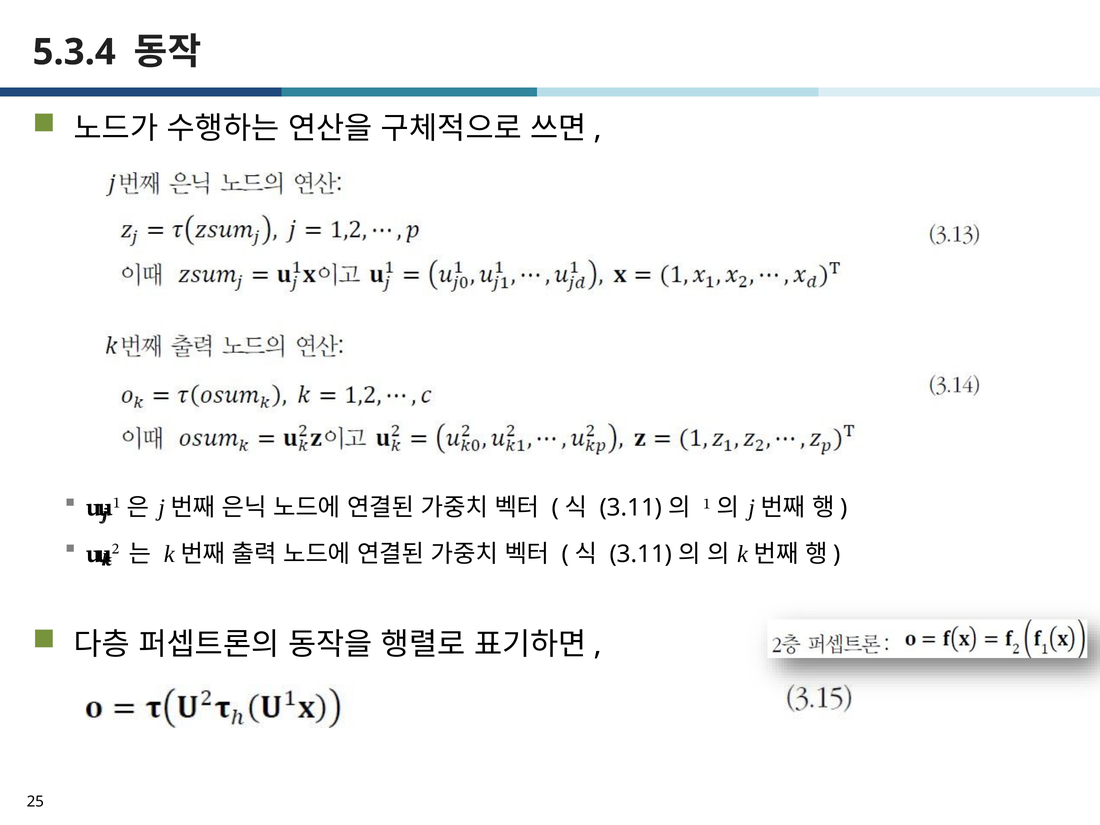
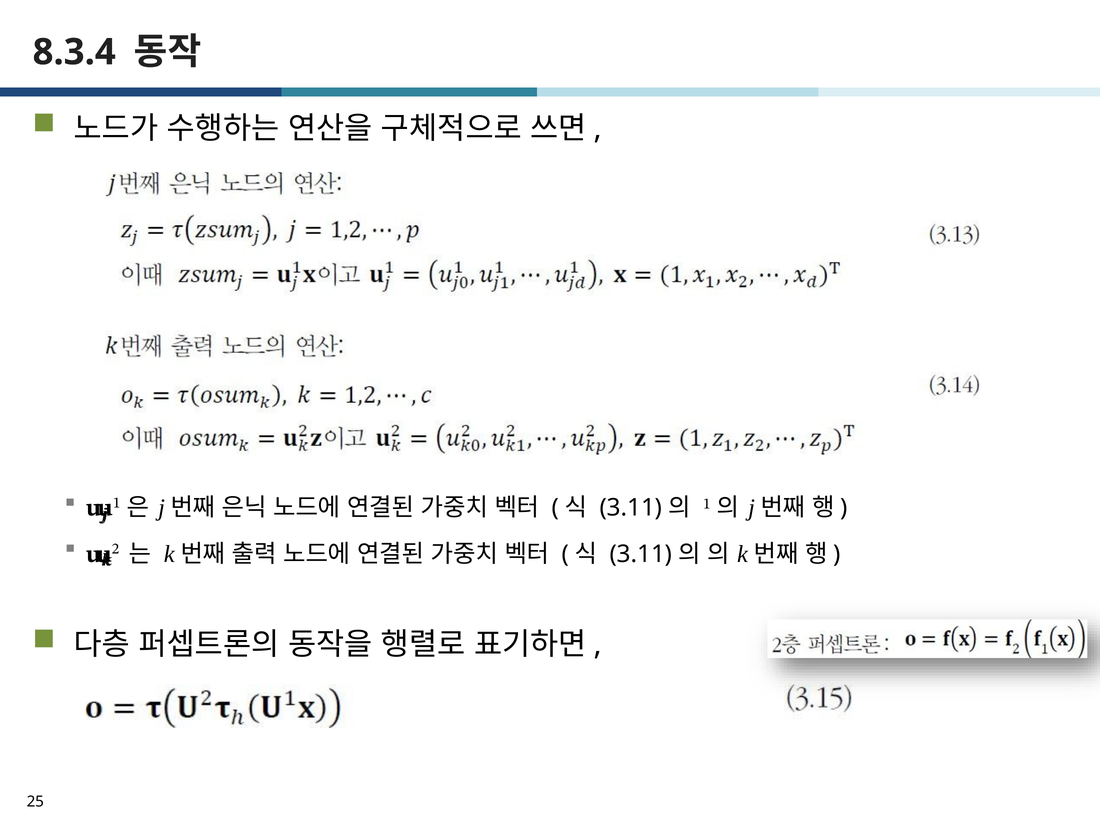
5.3.4: 5.3.4 -> 8.3.4 (74, 52)
